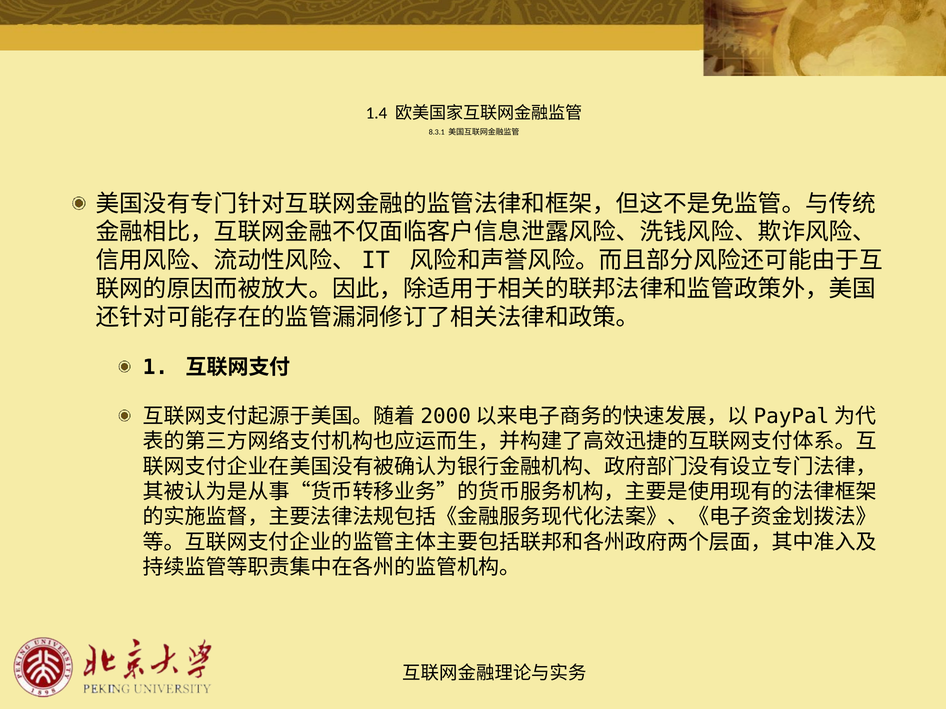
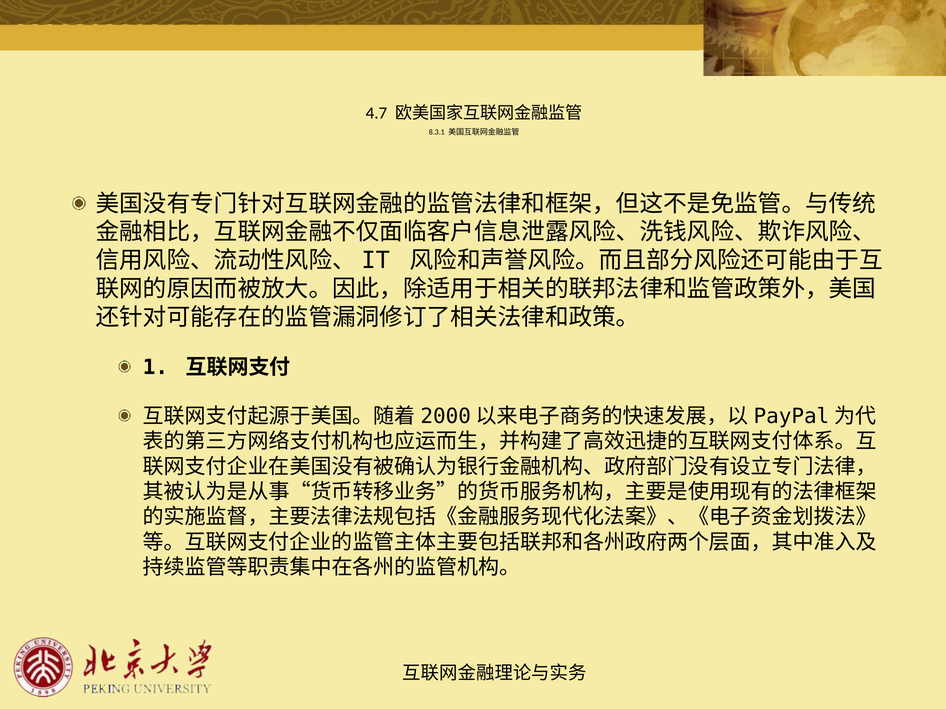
1.4: 1.4 -> 4.7 (376, 113)
